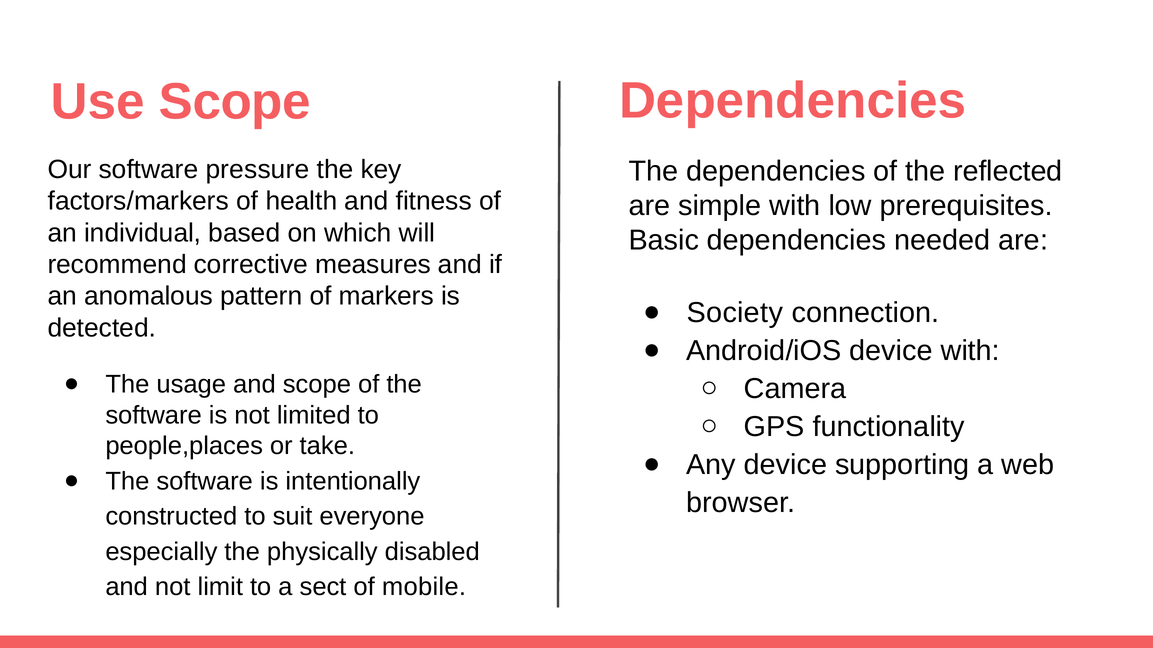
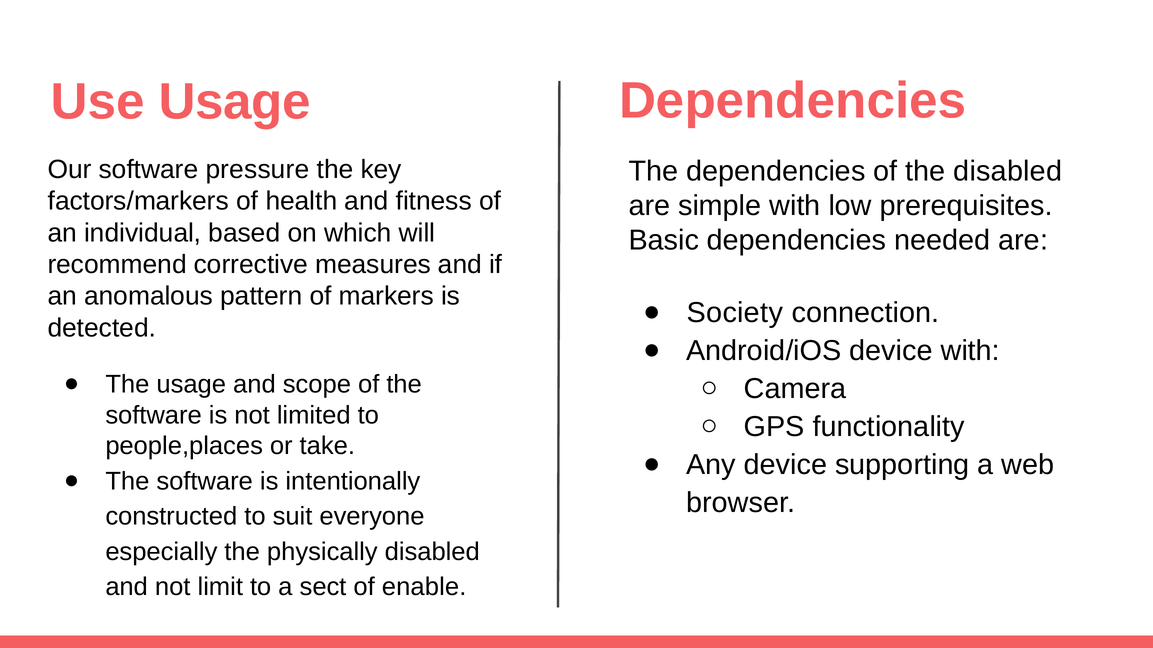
Use Scope: Scope -> Usage (235, 102)
the reflected: reflected -> disabled (1008, 171)
mobile: mobile -> enable (424, 588)
